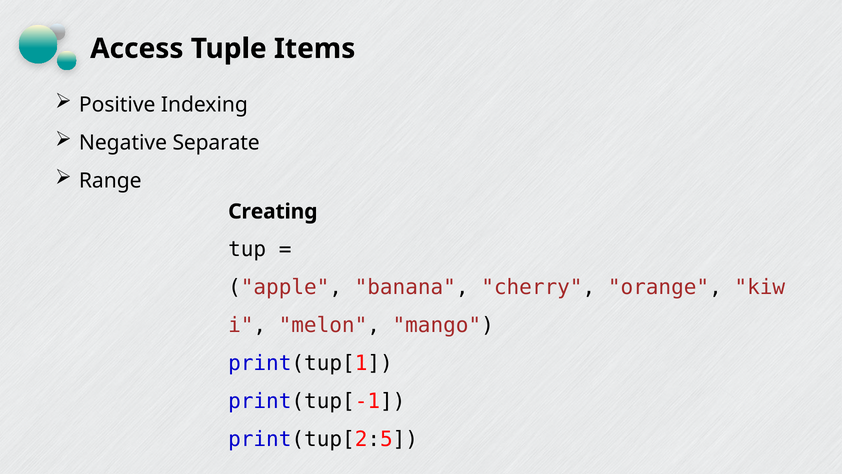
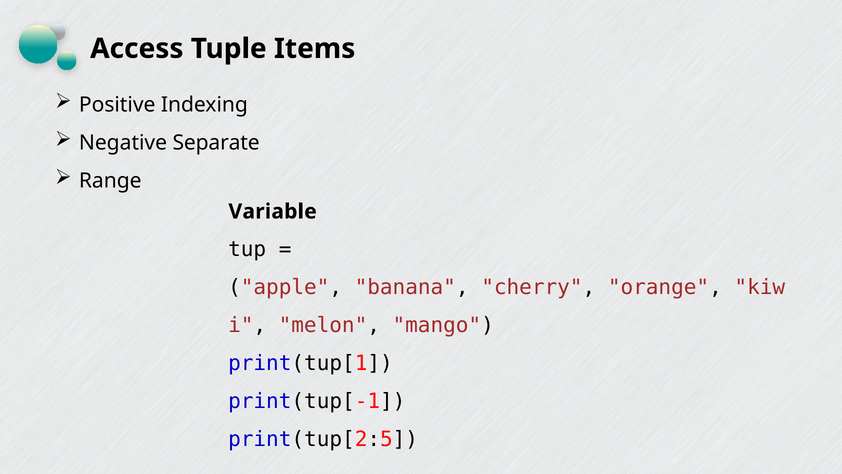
Creating: Creating -> Variable (273, 211)
